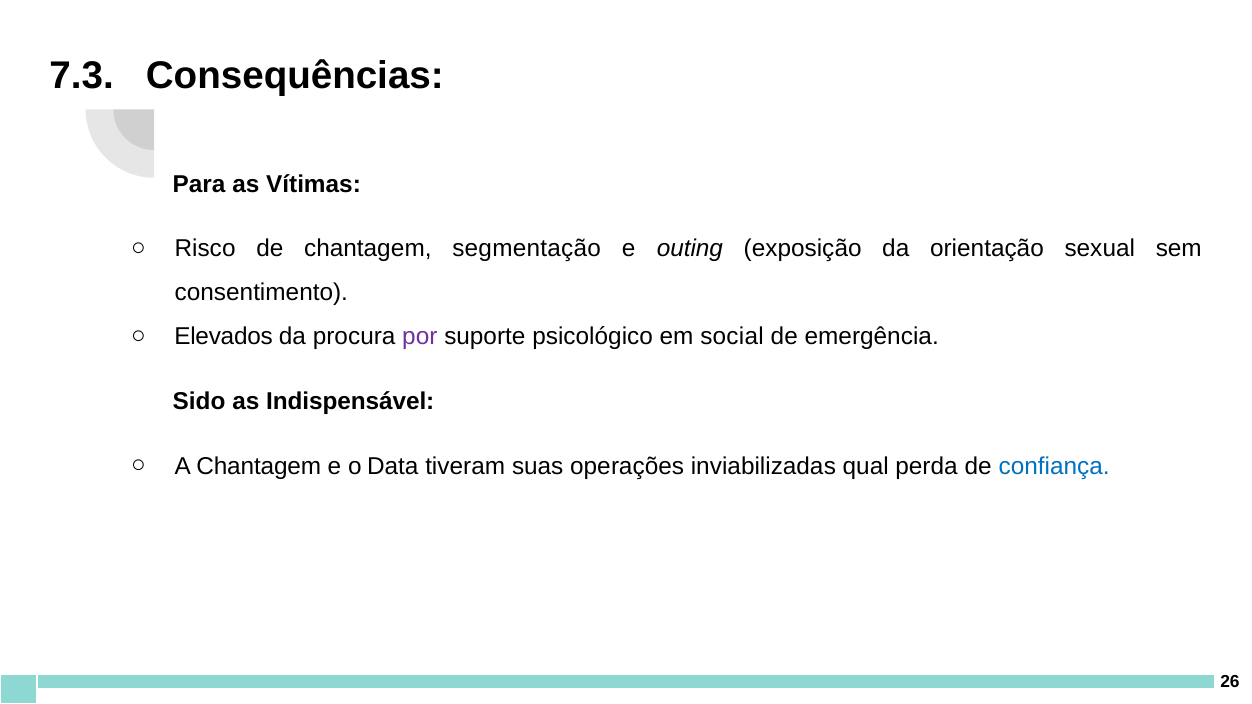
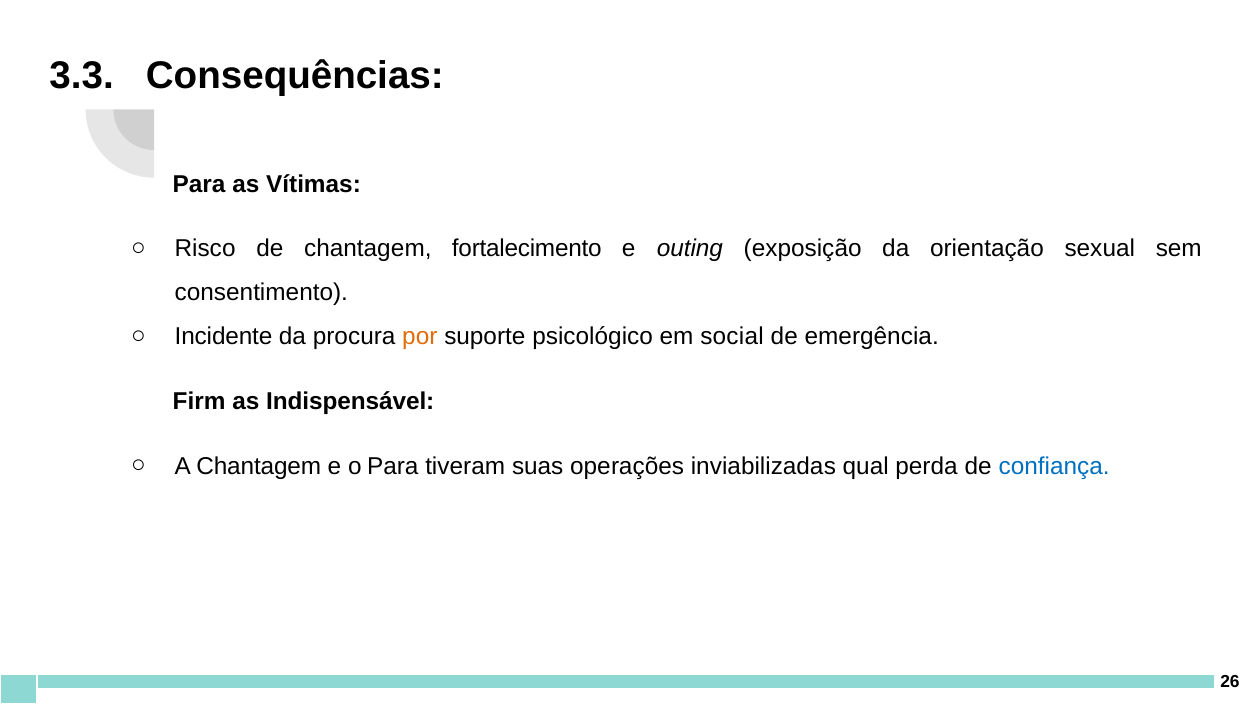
7.3: 7.3 -> 3.3 (82, 75)
segmentação: segmentação -> fortalecimento (527, 249)
Elevados: Elevados -> Incidente (224, 337)
por colour: purple -> orange (420, 337)
Sido: Sido -> Firm (199, 402)
o Data: Data -> Para (393, 466)
